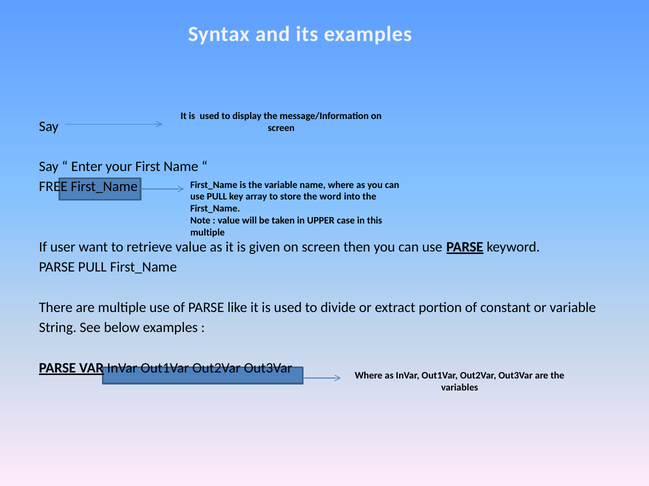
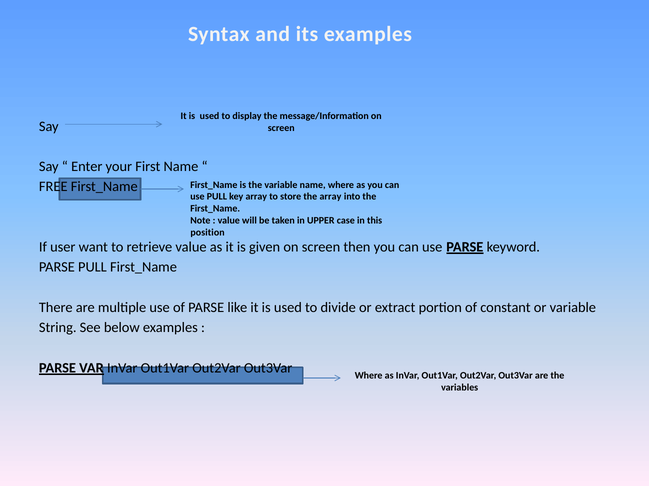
the word: word -> array (330, 197)
multiple: multiple -> position (208, 233)
